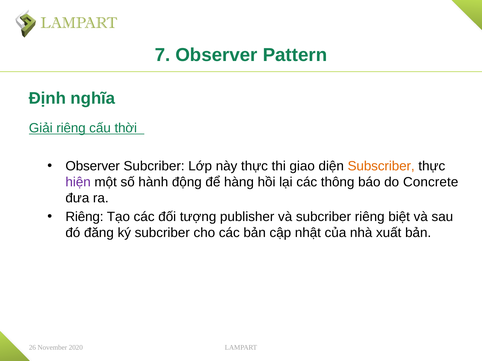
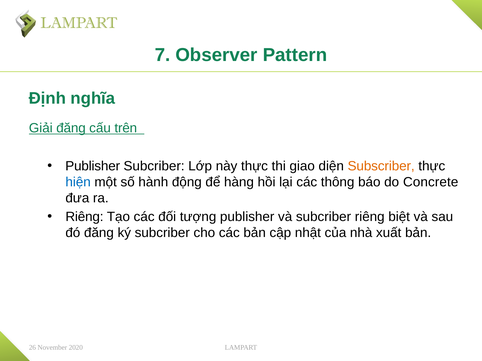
Giải riêng: riêng -> đăng (71, 128)
thời: thời -> trên (126, 128)
Observer: Observer -> Publisher (93, 166)
hiện colour: purple -> blue (78, 182)
